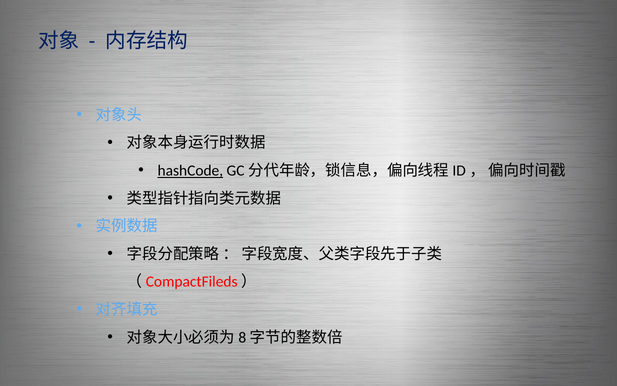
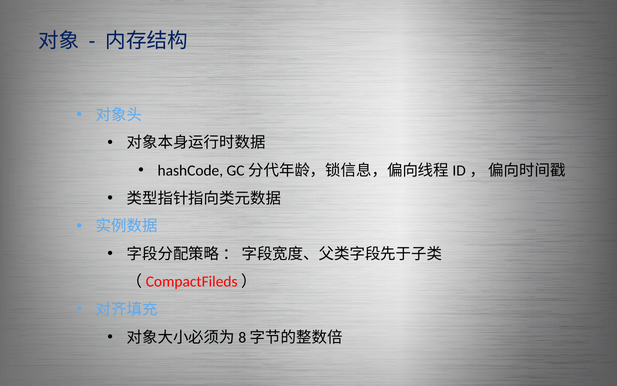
hashCode underline: present -> none (190, 171)
